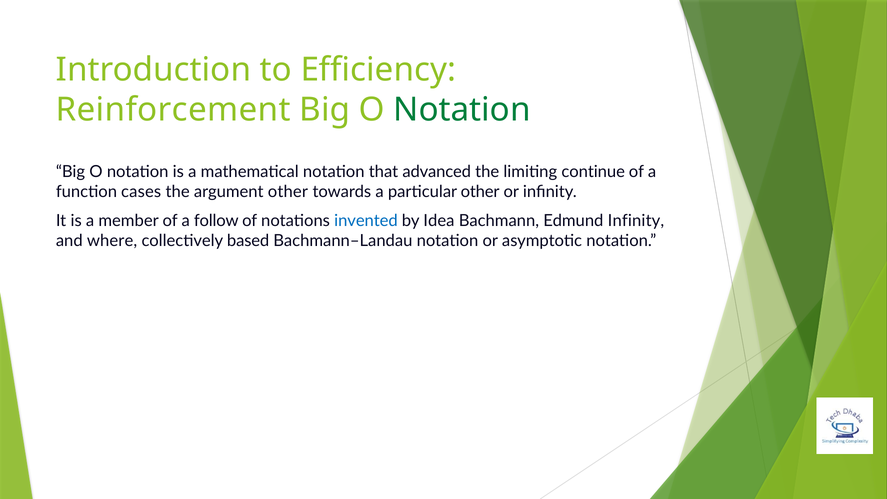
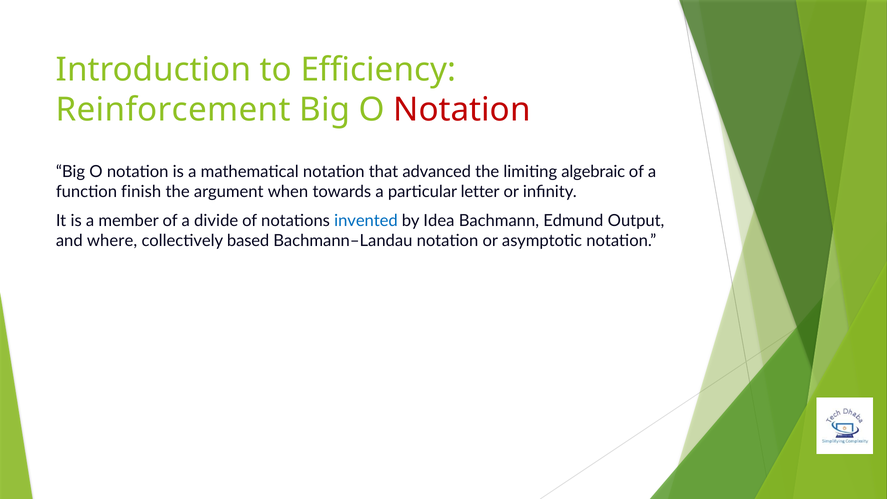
Notation colour: green -> red (462, 110)
continue: continue -> algebraic (593, 172)
cases: cases -> finish (141, 192)
argument other: other -> when (288, 192)
particular other: other -> letter (480, 192)
follow: follow -> divide (216, 221)
Edmund Infinity: Infinity -> Output (636, 221)
